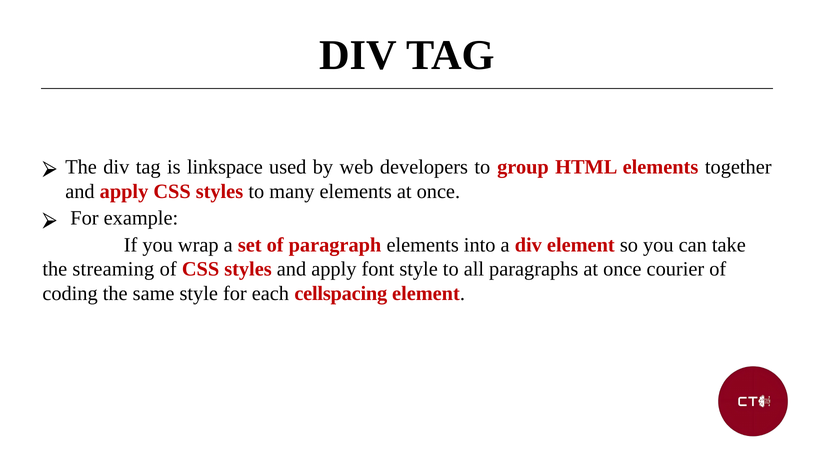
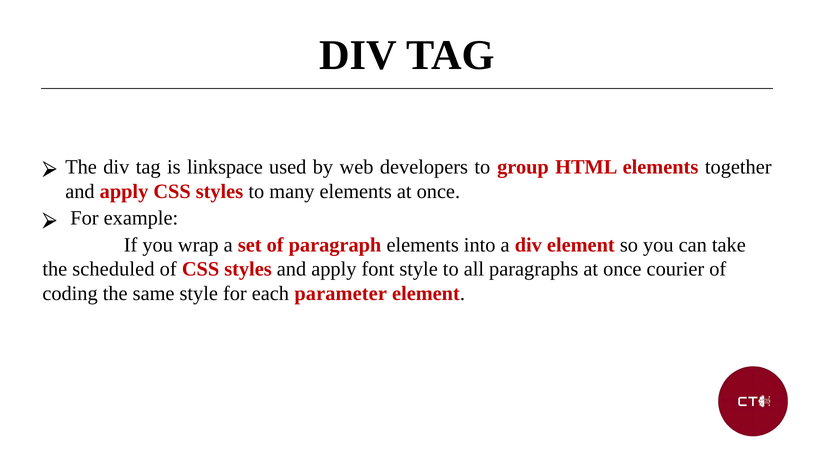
streaming: streaming -> scheduled (113, 269)
cellspacing: cellspacing -> parameter (341, 294)
